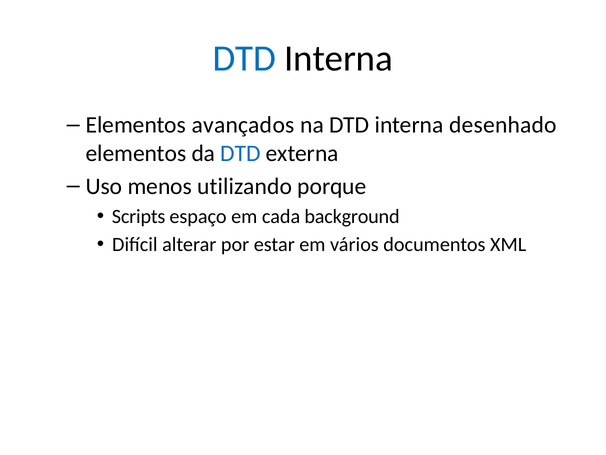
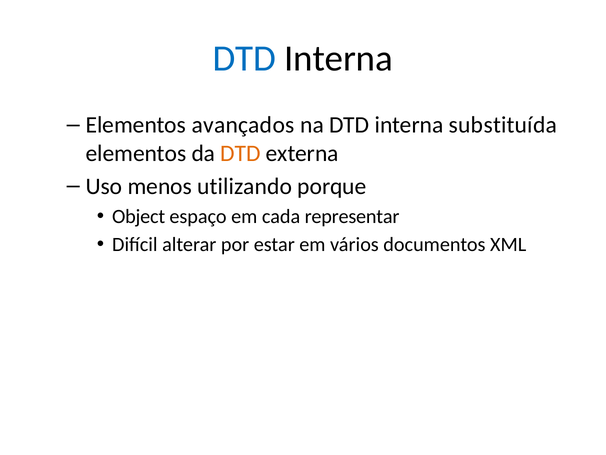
desenhado: desenhado -> substituída (503, 125)
DTD colour: blue -> orange (241, 153)
Scripts: Scripts -> Object (139, 216)
background: background -> representar (352, 216)
